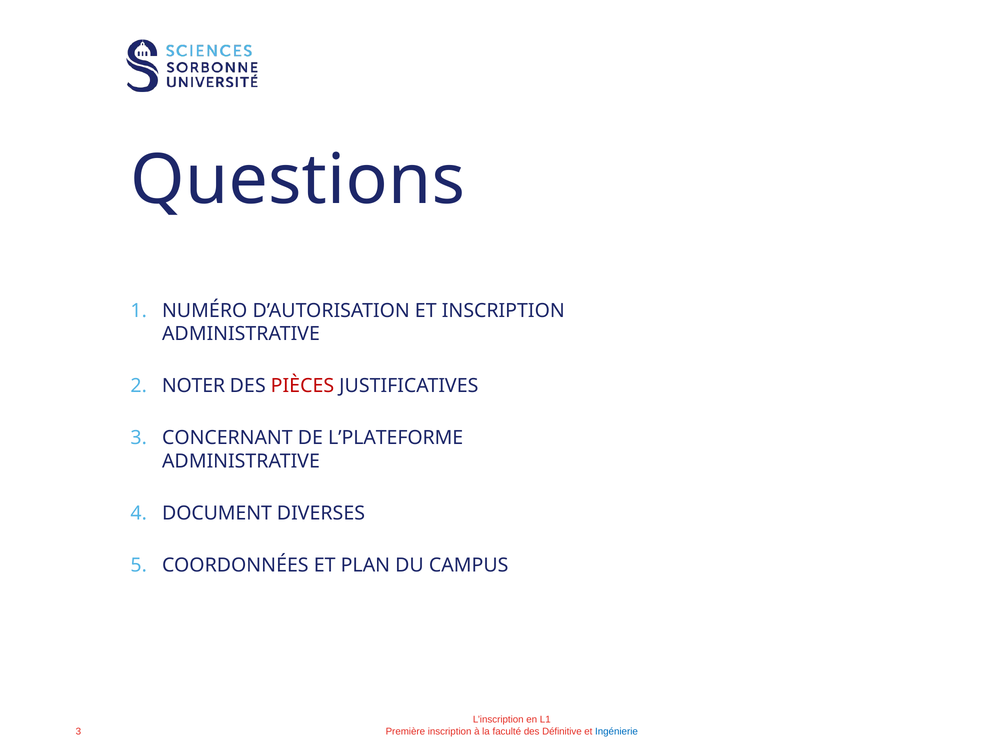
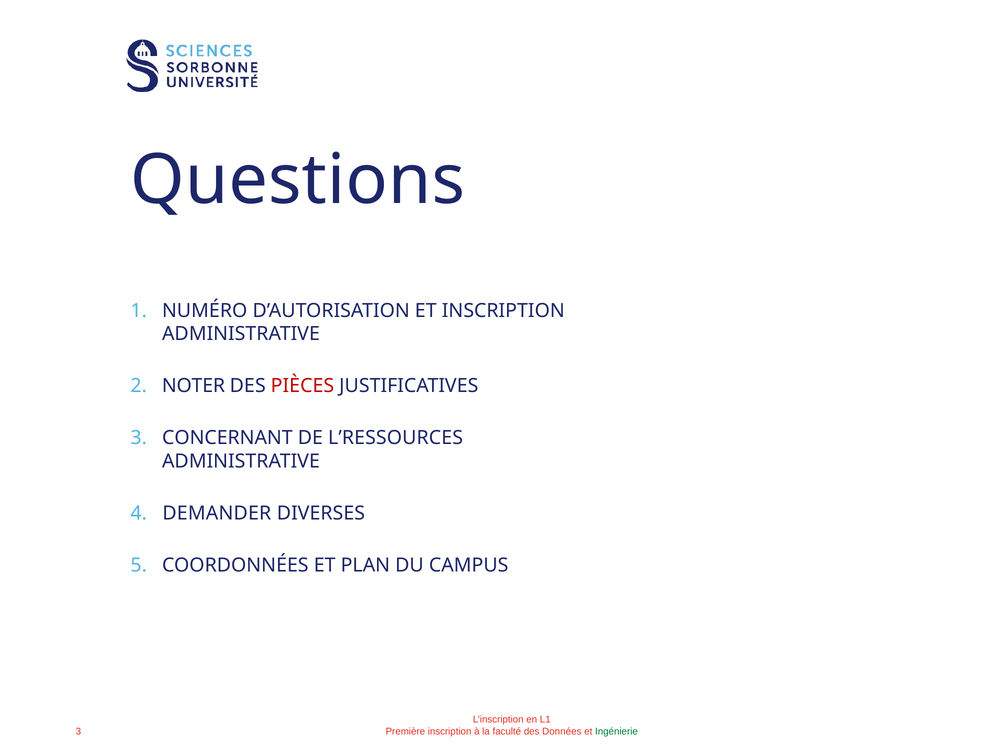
L’PLATEFORME: L’PLATEFORME -> L’RESSOURCES (396, 438)
DOCUMENT: DOCUMENT -> DEMANDER (217, 514)
Définitive: Définitive -> Données (562, 732)
Ingénierie colour: blue -> green (616, 732)
